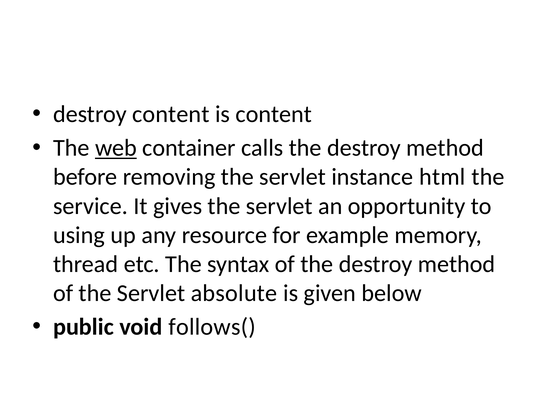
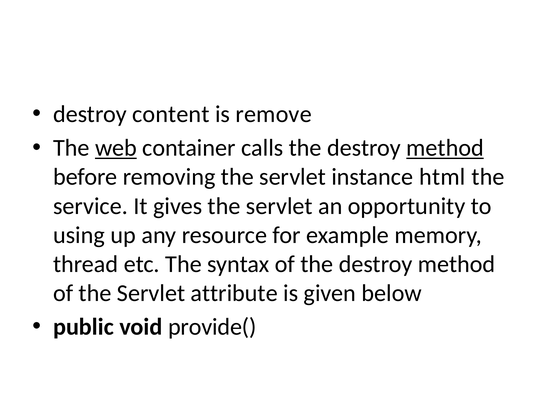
is content: content -> remove (274, 114)
method underline: none -> present (445, 148)
absolute: absolute -> attribute (234, 293)
follows(: follows( -> provide( (212, 327)
